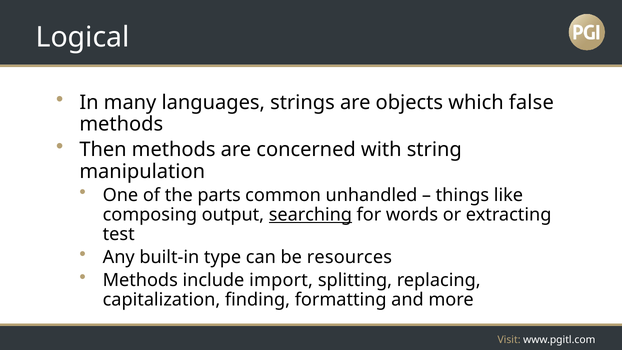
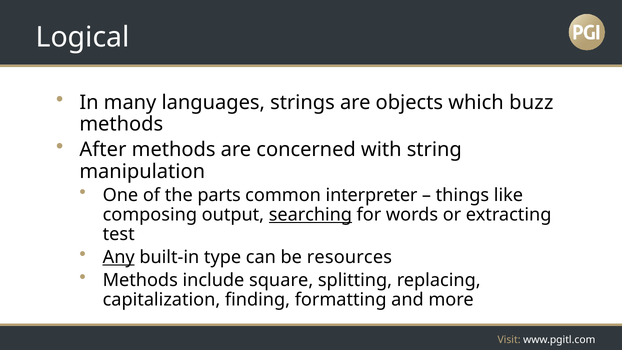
false: false -> buzz (531, 103)
Then: Then -> After (103, 150)
unhandled: unhandled -> interpreter (372, 195)
Any underline: none -> present (119, 257)
import: import -> square (281, 280)
